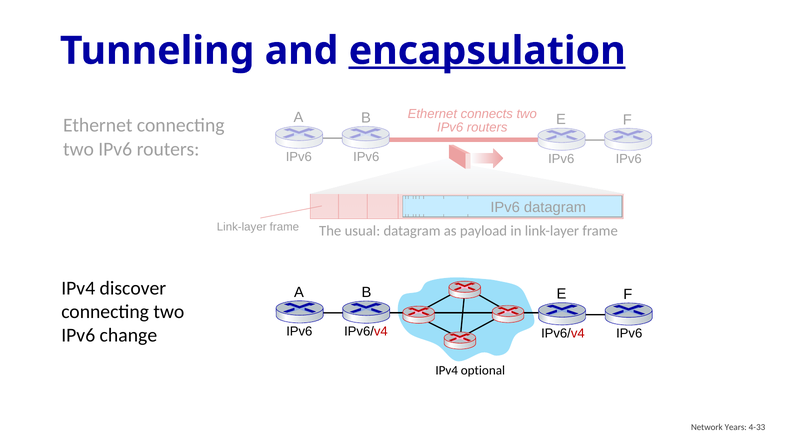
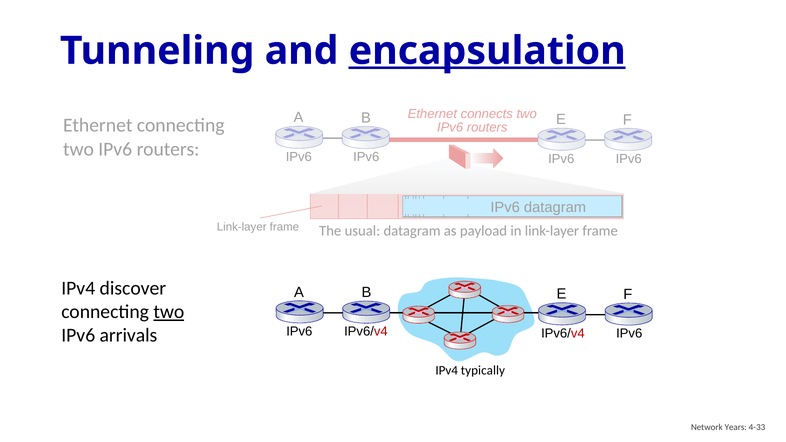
two underline: none -> present (169, 312)
change: change -> arrivals (128, 335)
optional: optional -> typically (483, 371)
